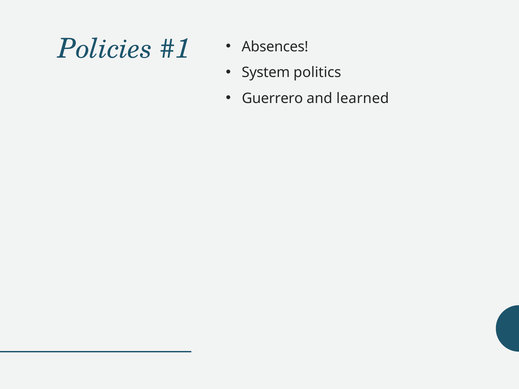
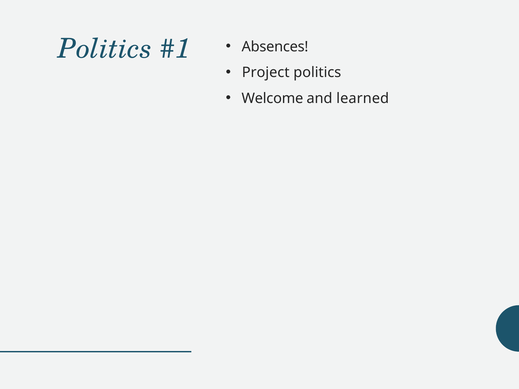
Policies: Policies -> Politics (105, 49)
System: System -> Project (266, 73)
Guerrero: Guerrero -> Welcome (272, 98)
